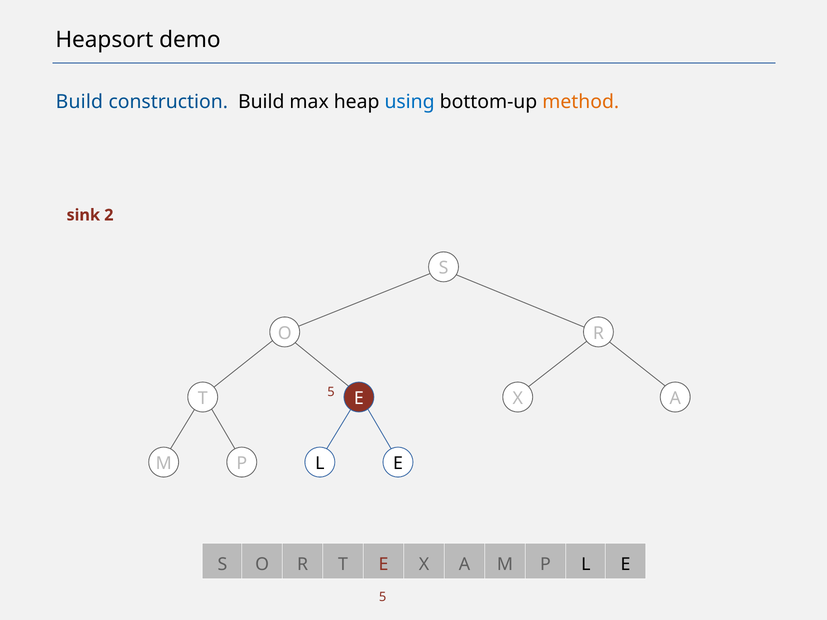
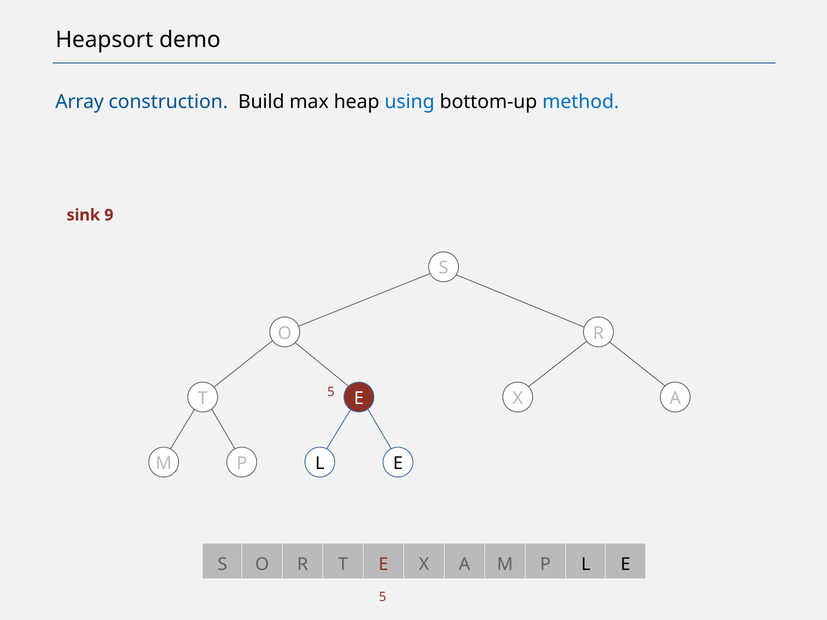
Build: Build -> Array (80, 102)
method colour: orange -> blue (581, 102)
2: 2 -> 9 (109, 215)
